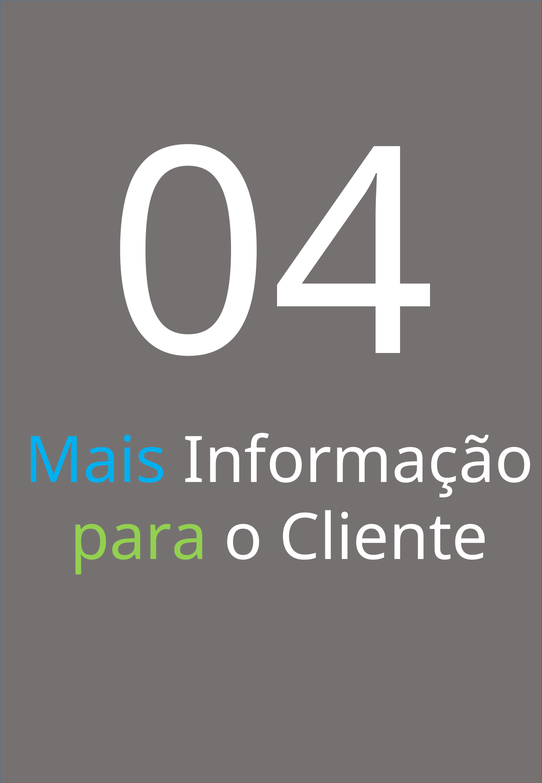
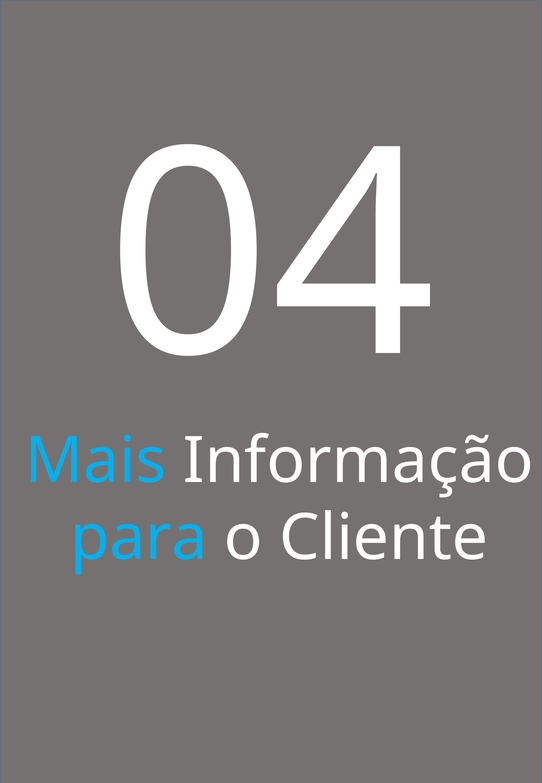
para colour: light green -> light blue (139, 538)
